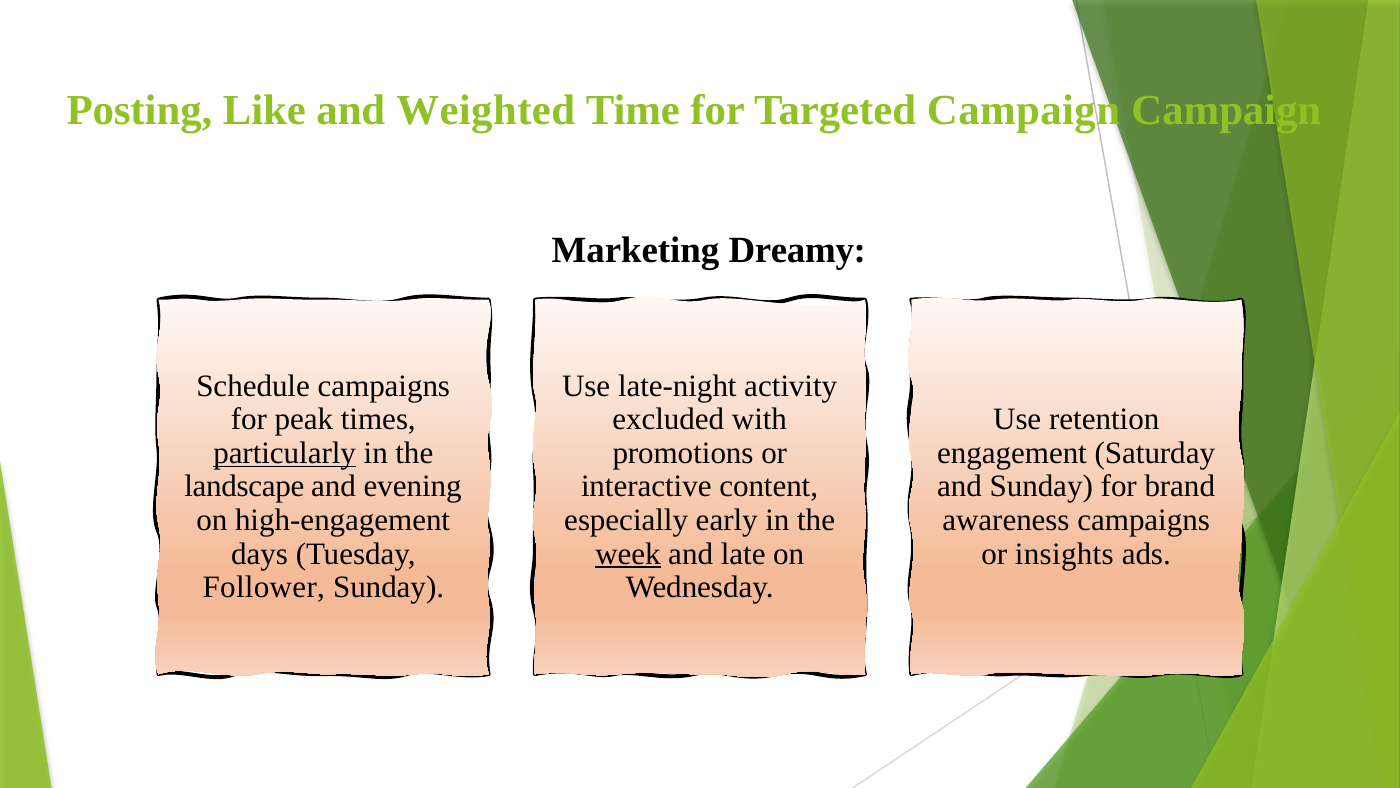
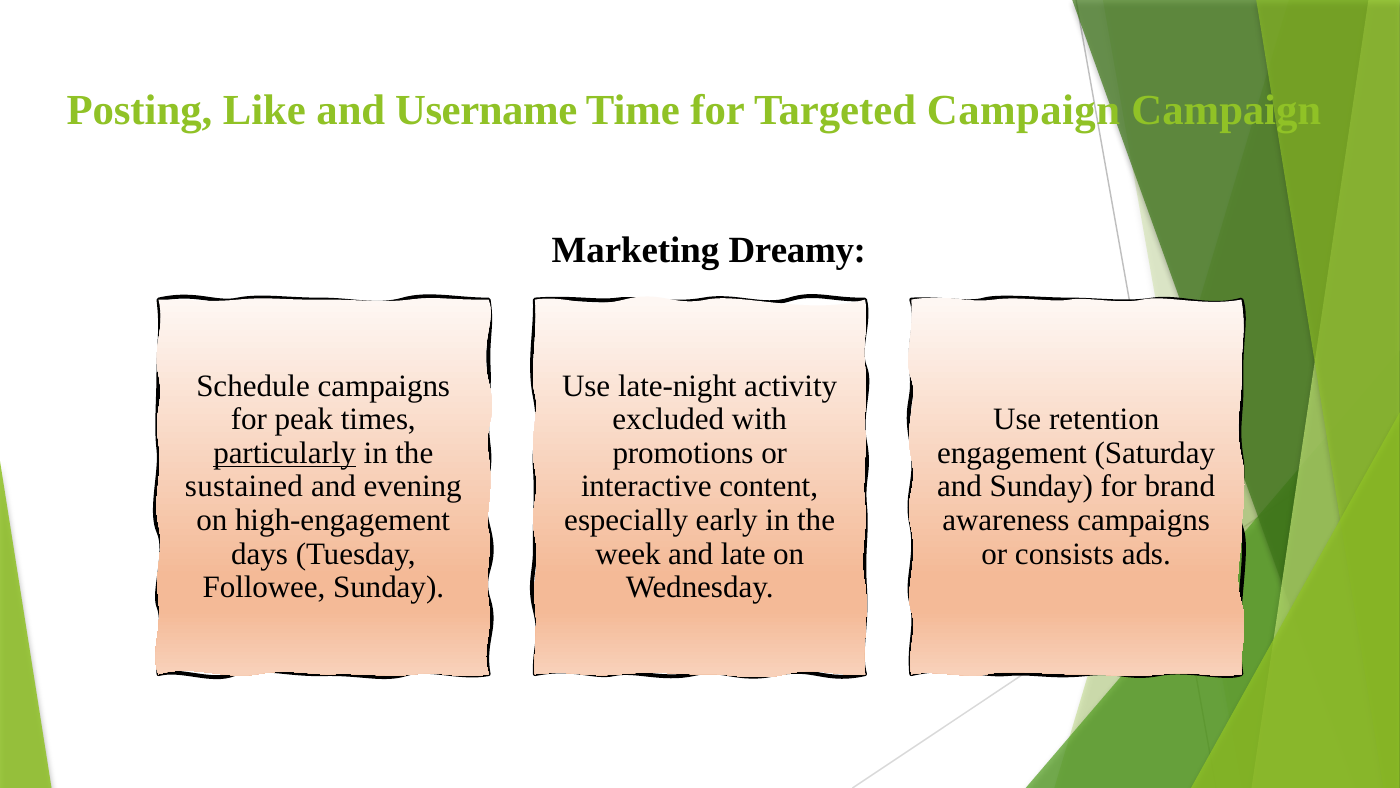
Weighted: Weighted -> Username (486, 111)
landscape: landscape -> sustained (244, 486)
week underline: present -> none (628, 553)
insights: insights -> consists (1064, 553)
Follower: Follower -> Followee (264, 587)
